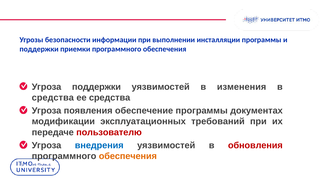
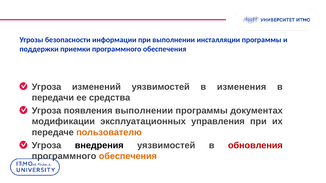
Угроза поддержки: поддержки -> изменений (96, 87)
средства: средства -> передачи (53, 98)
появления обеспечение: обеспечение -> выполнении (144, 111)
требований: требований -> управления (218, 122)
пользователю colour: red -> orange (109, 133)
внедрения colour: blue -> black (99, 146)
